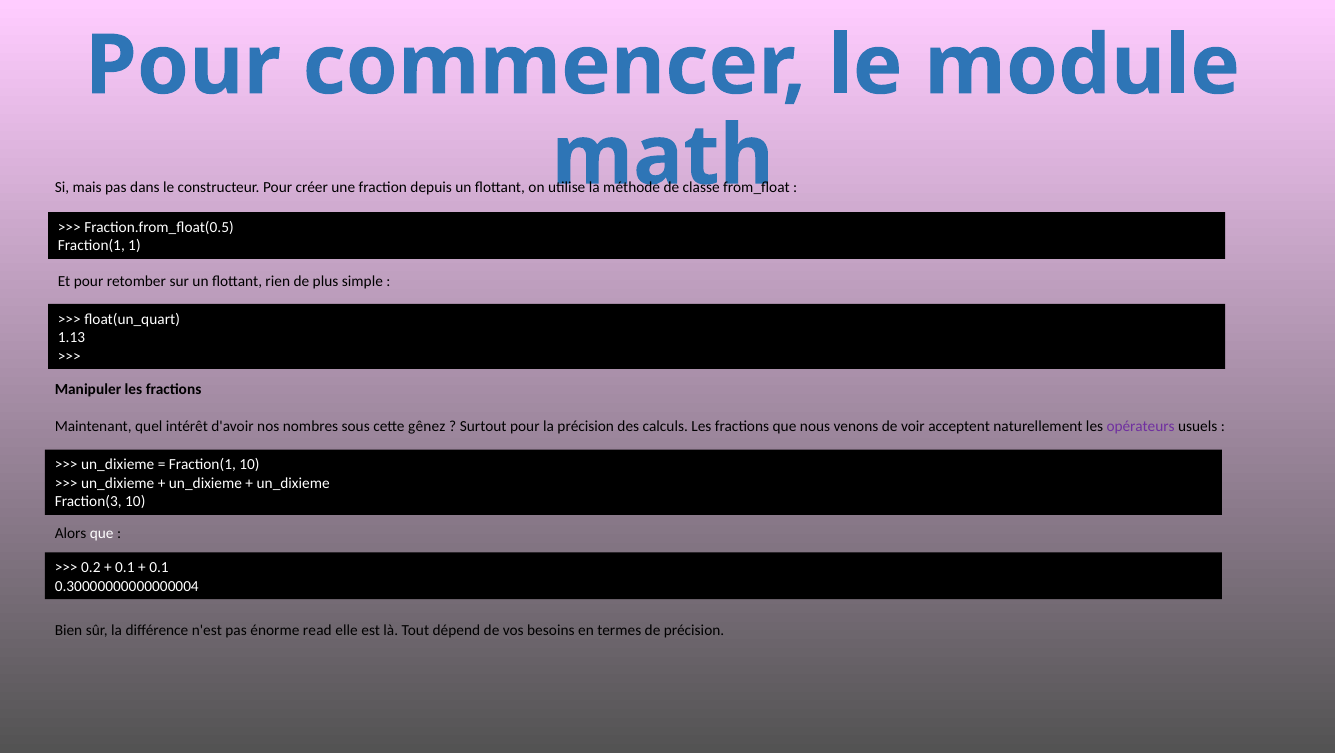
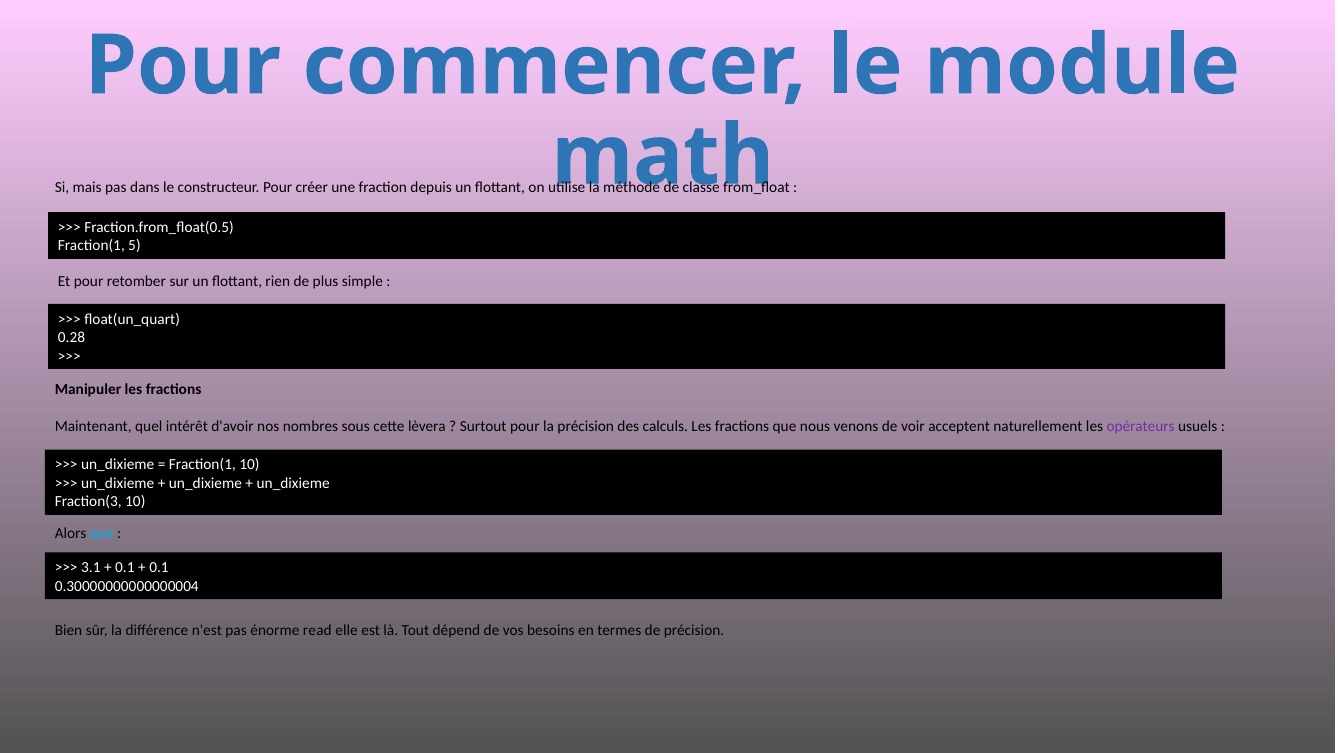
1: 1 -> 5 (134, 246)
1.13: 1.13 -> 0.28 (71, 337)
gênez: gênez -> lèvera (427, 426)
que colour: white -> light blue (102, 533)
0.2: 0.2 -> 3.1 (91, 567)
